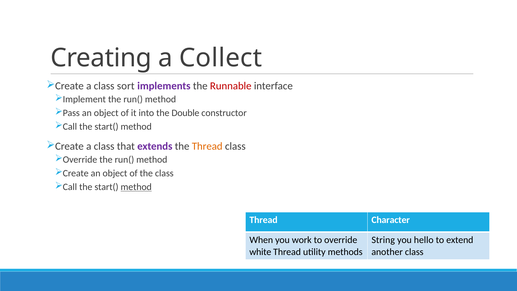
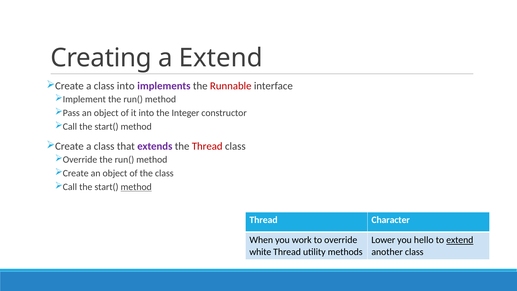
a Collect: Collect -> Extend (221, 58)
class sort: sort -> into (126, 86)
Double: Double -> Integer (185, 113)
Thread colour: orange -> red (207, 146)
String: String -> Lower (383, 240)
extend underline: none -> present (460, 240)
